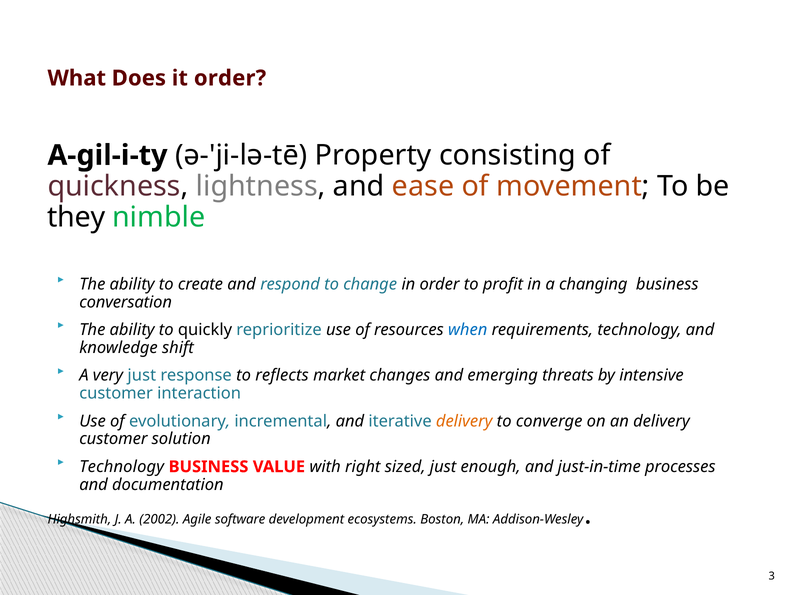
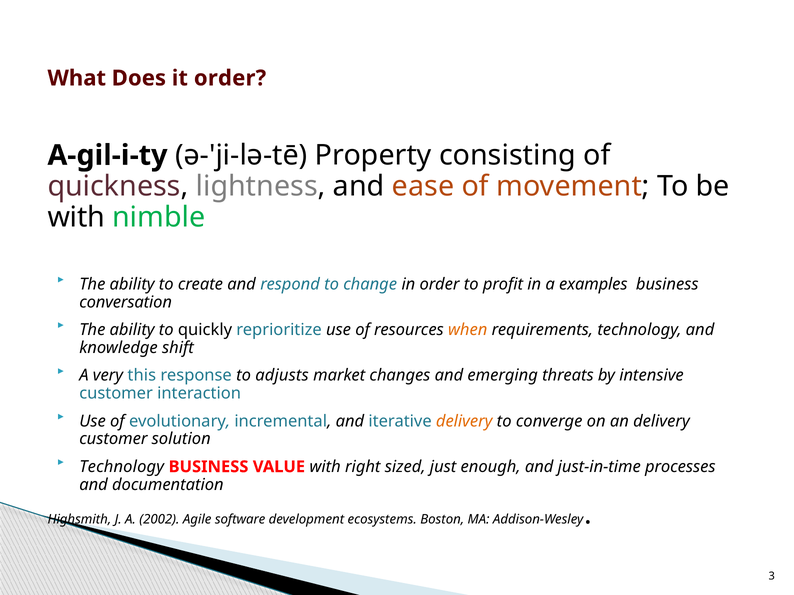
they: they -> with (76, 217)
changing: changing -> examples (593, 284)
when colour: blue -> orange (468, 330)
very just: just -> this (142, 376)
reflects: reflects -> adjusts (282, 376)
